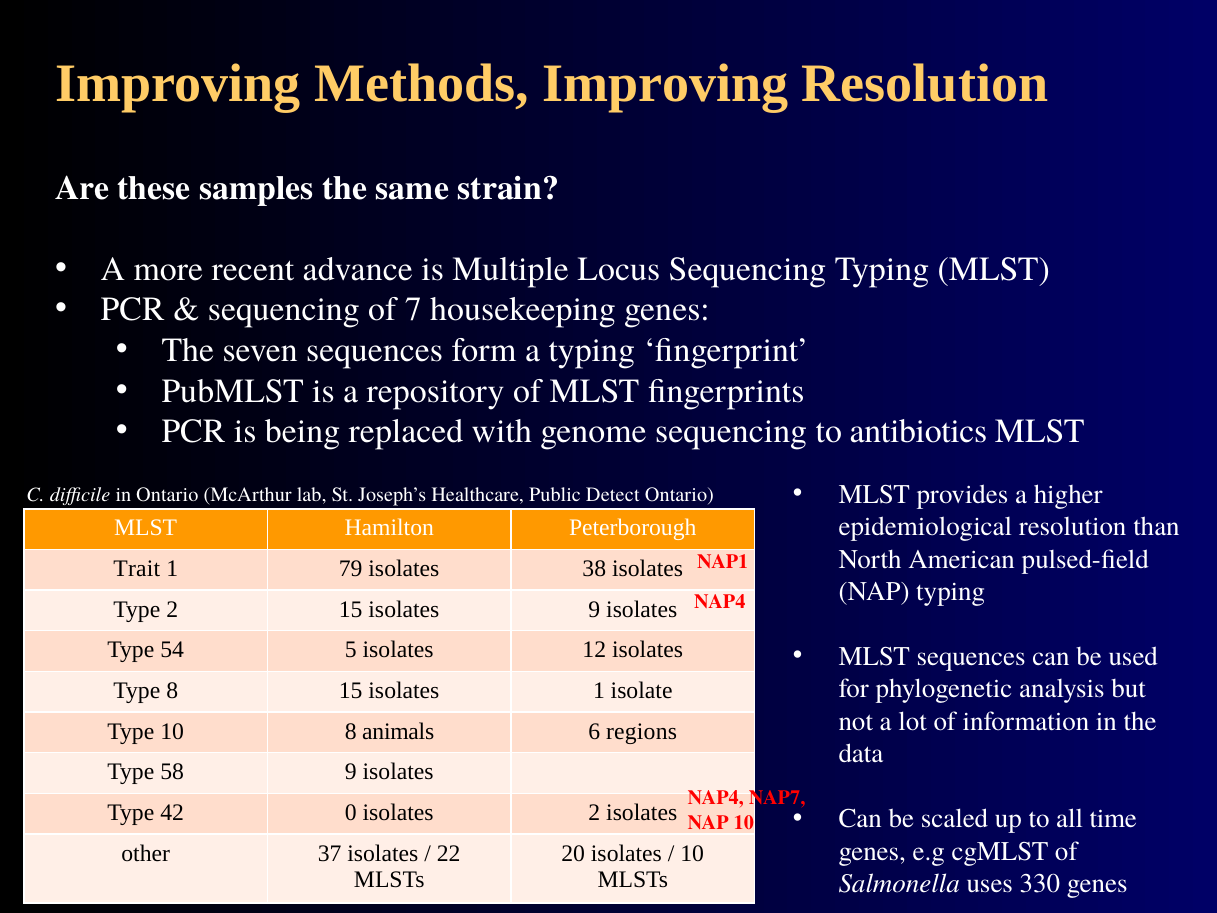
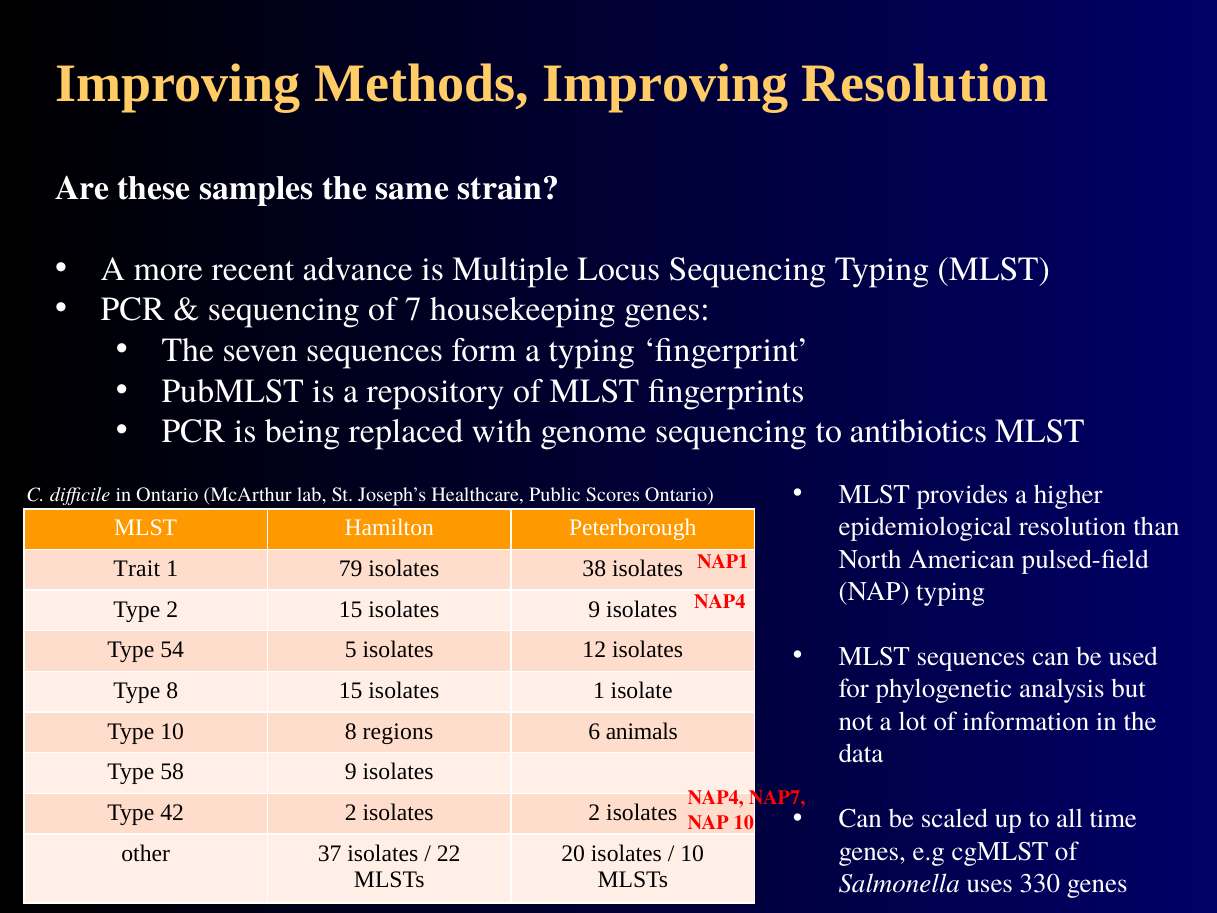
Detect: Detect -> Scores (613, 495)
animals: animals -> regions (398, 731)
regions: regions -> animals (642, 731)
42 0: 0 -> 2 (351, 812)
